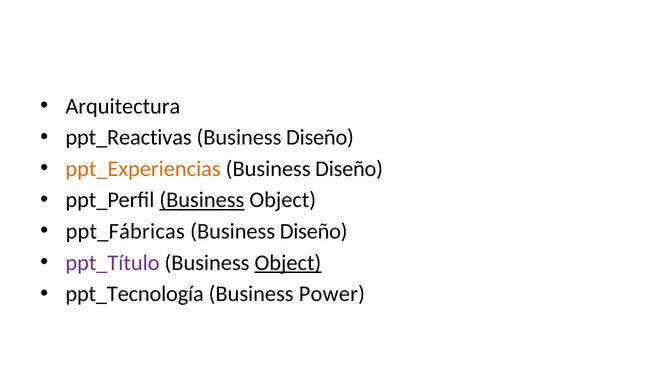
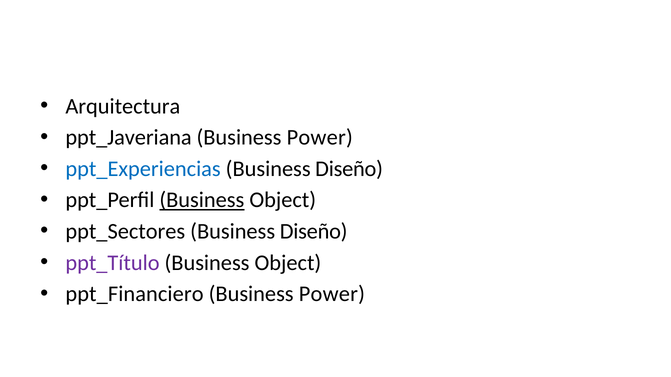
ppt_Reactivas: ppt_Reactivas -> ppt_Javeriana (129, 138)
Diseño: Diseño -> Power (320, 138)
ppt_Experiencias colour: orange -> blue (143, 169)
ppt_Fábricas: ppt_Fábricas -> ppt_Sectores (125, 232)
Object underline: present -> none (288, 263)
ppt_Tecnología: ppt_Tecnología -> ppt_Financiero (134, 294)
